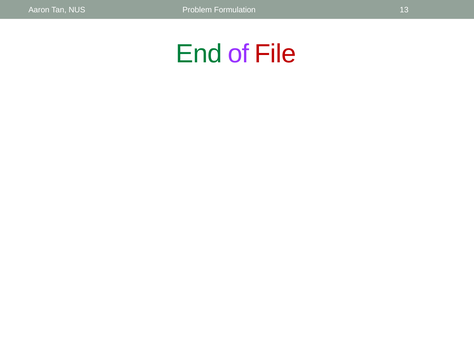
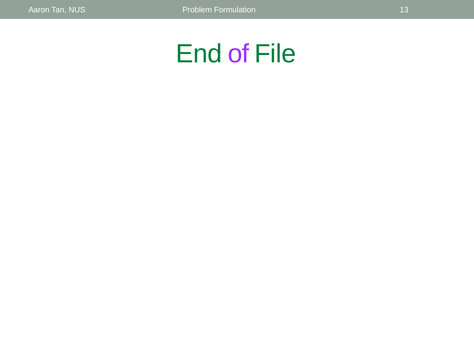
File colour: red -> green (275, 54)
